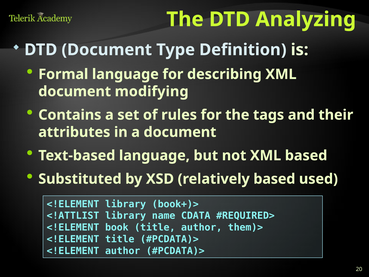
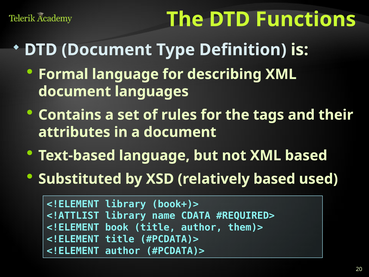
Analyzing: Analyzing -> Functions (306, 19)
modifying: modifying -> languages (152, 91)
